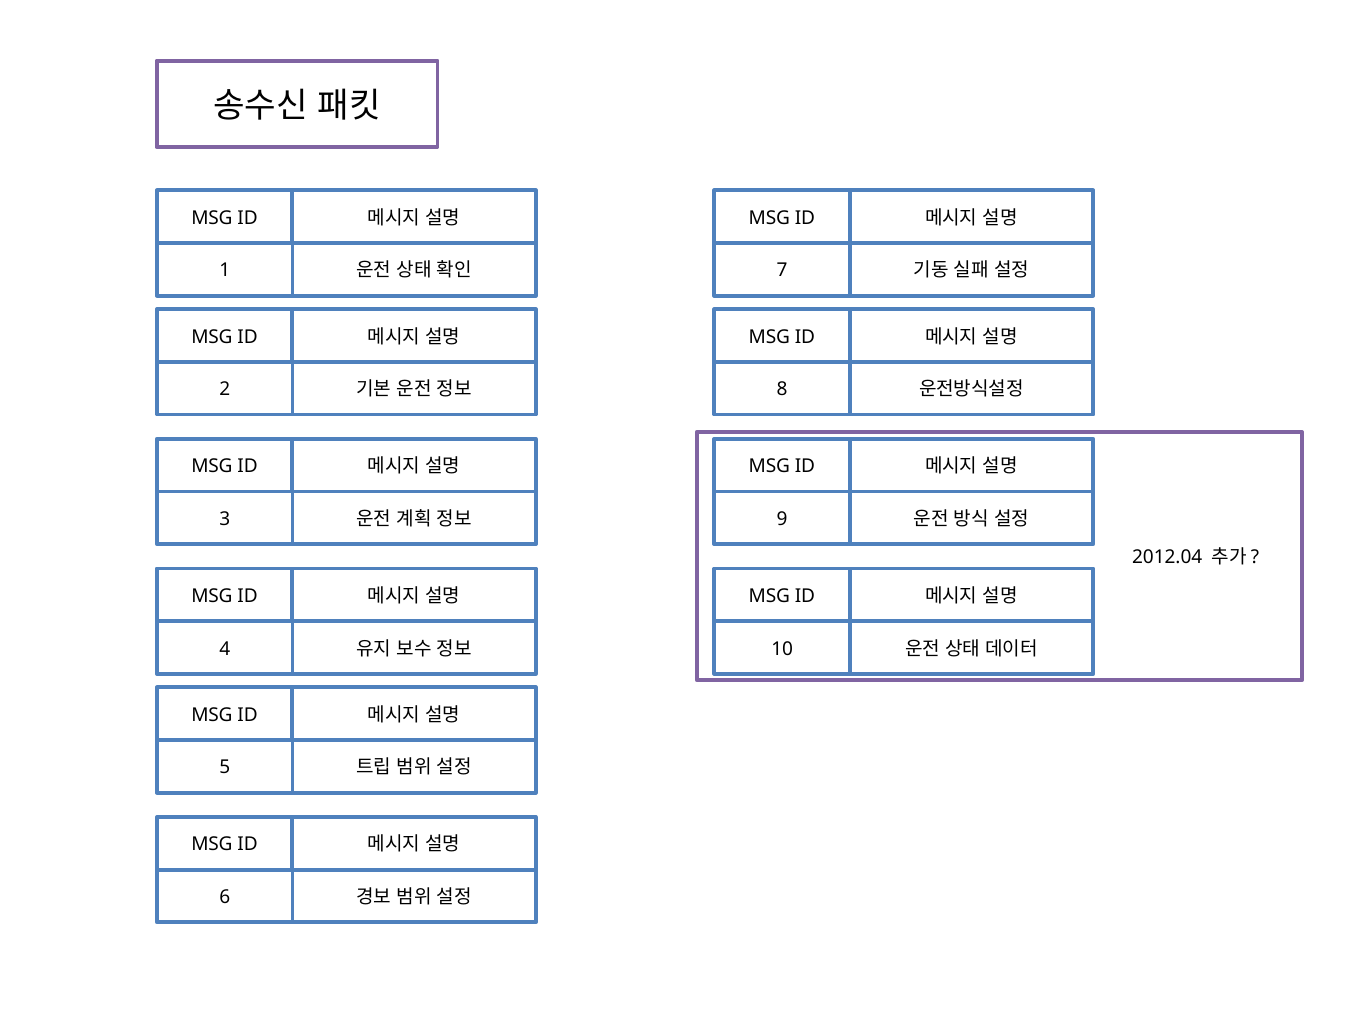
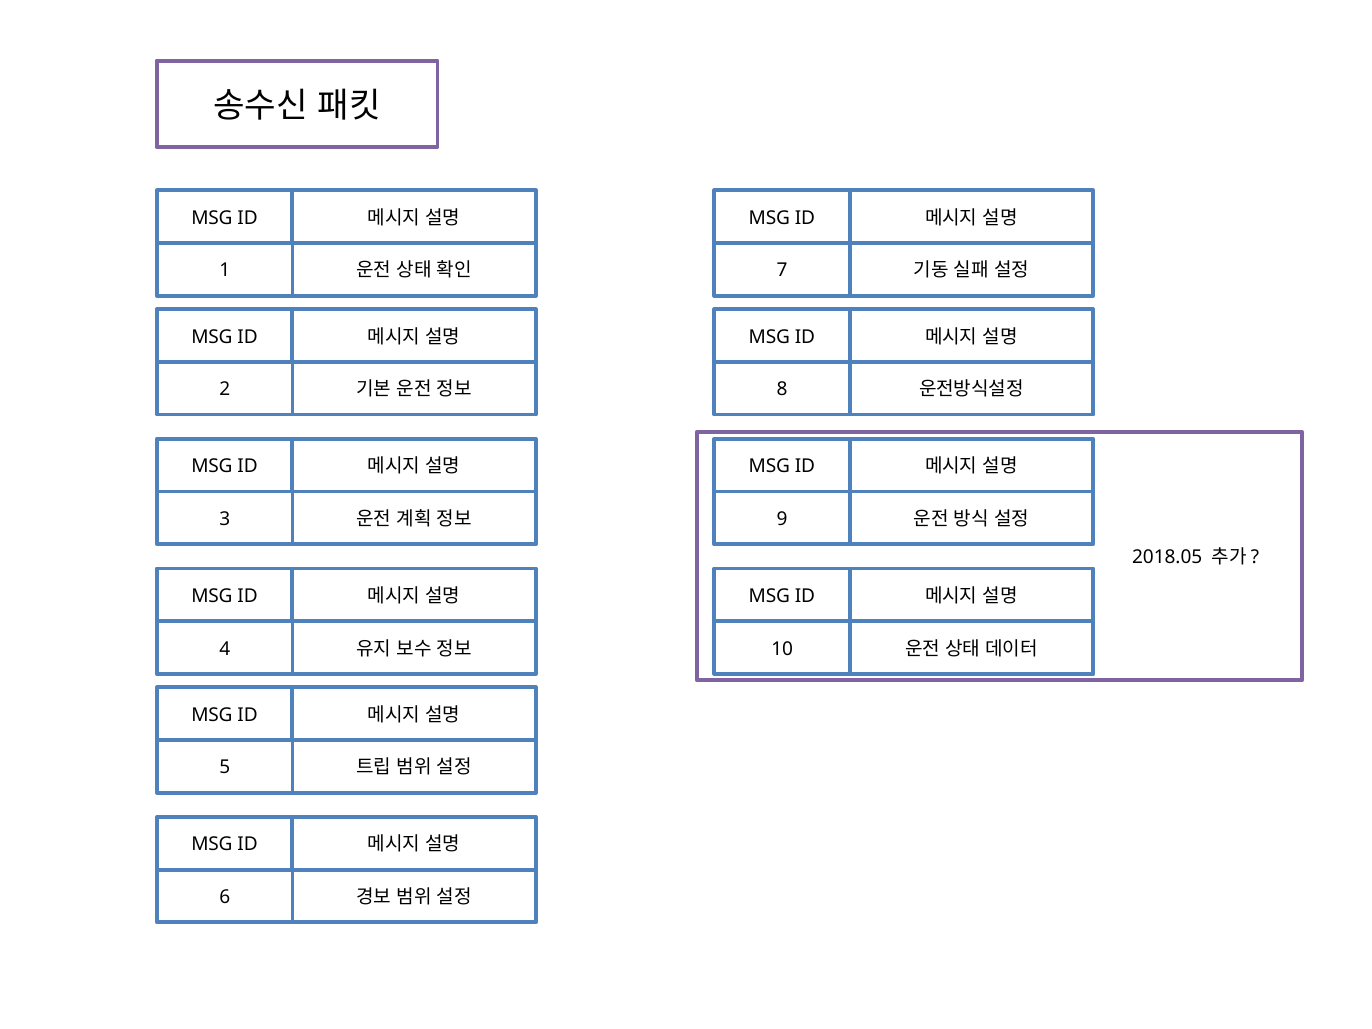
2012.04: 2012.04 -> 2018.05 (1167, 557)
